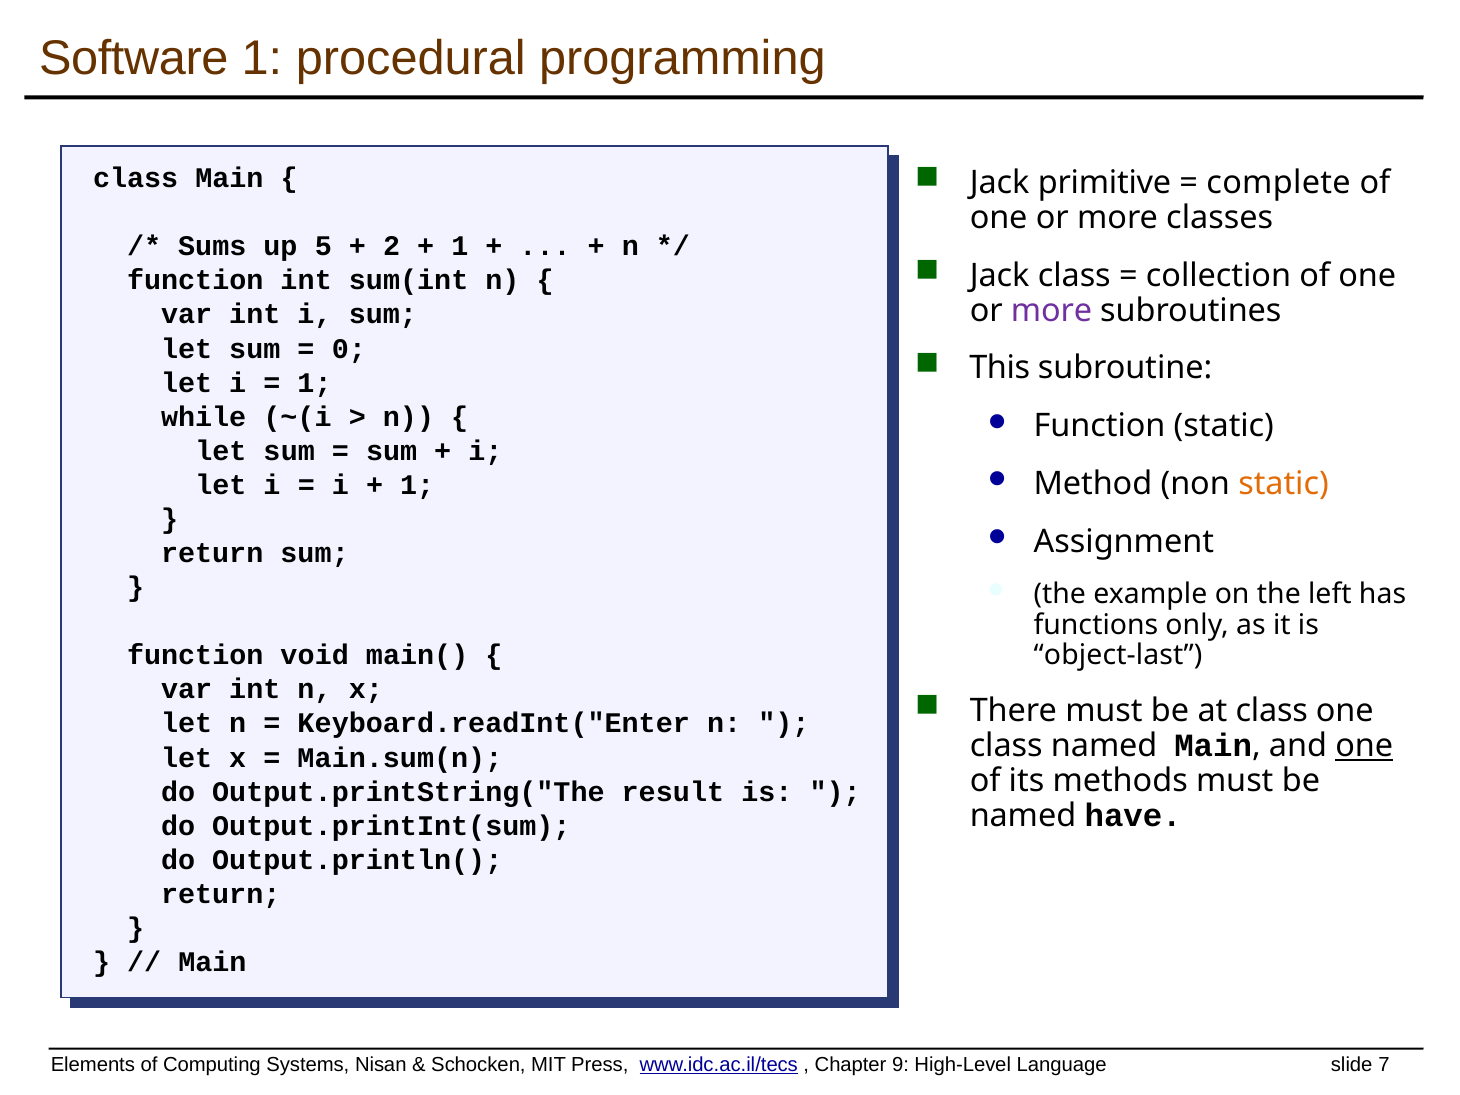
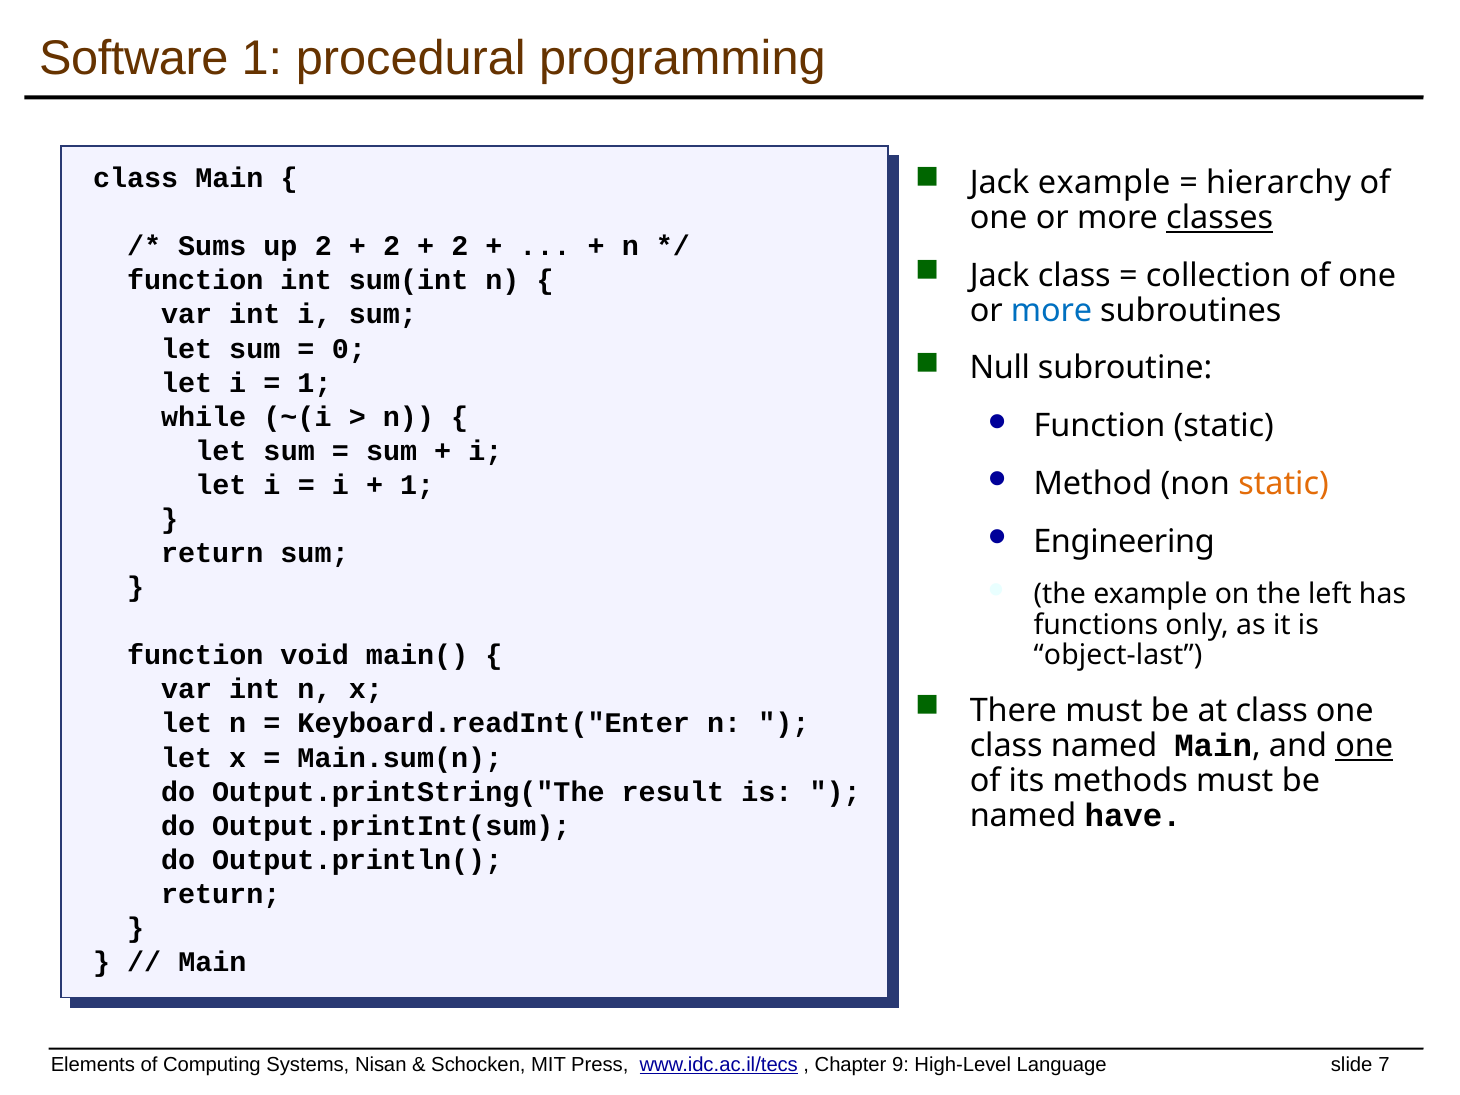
Jack primitive: primitive -> example (1104, 183)
complete: complete -> hierarchy (1279, 183)
classes underline: none -> present (1220, 218)
5: 5 -> 2 (323, 246)
1: 1 -> 2 (460, 246)
more colour: purple -> blue (1051, 311)
This: This -> Null (1000, 368)
Assignment: Assignment -> Engineering (1124, 541)
